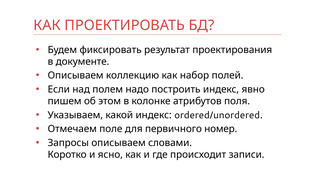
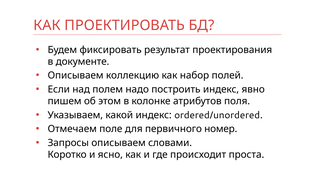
записи: записи -> проста (246, 155)
